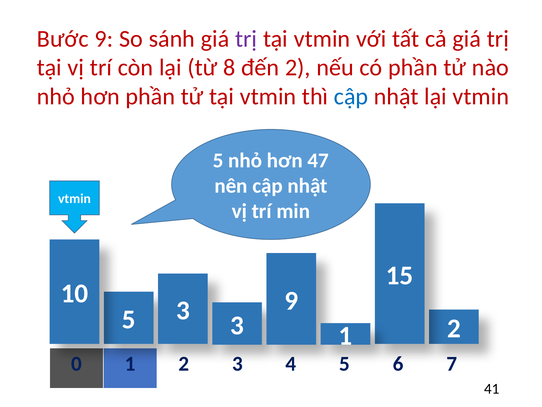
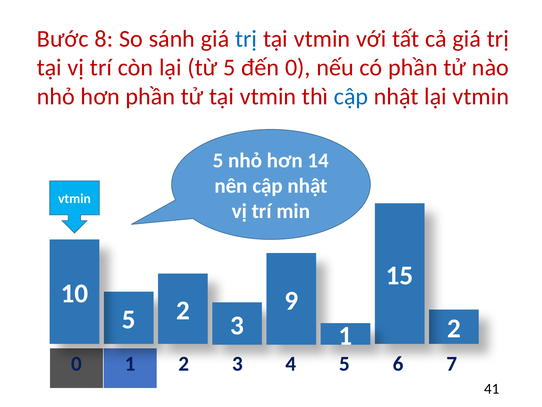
Bước 9: 9 -> 8 (104, 39)
trị colour: purple -> blue (246, 39)
từ 8: 8 -> 5 (229, 68)
đến 2: 2 -> 0 (298, 68)
47: 47 -> 14 (318, 160)
5 3: 3 -> 2 (183, 310)
